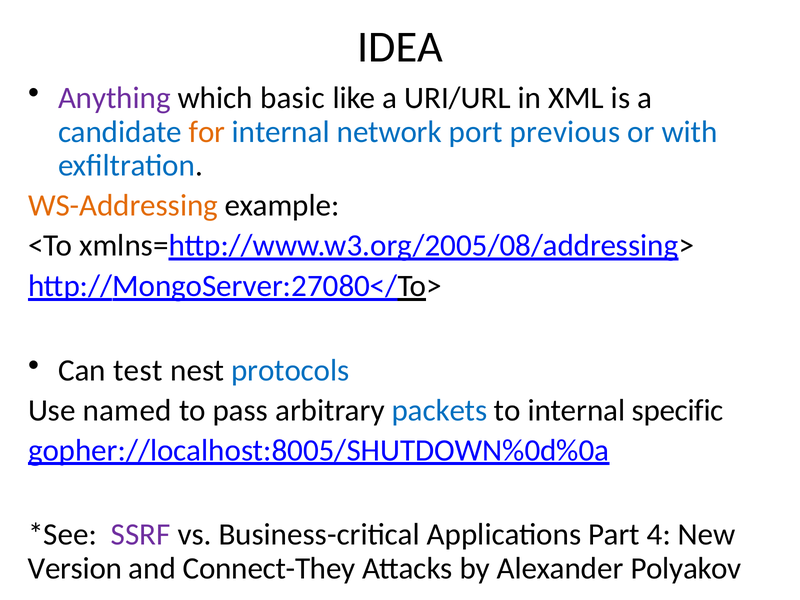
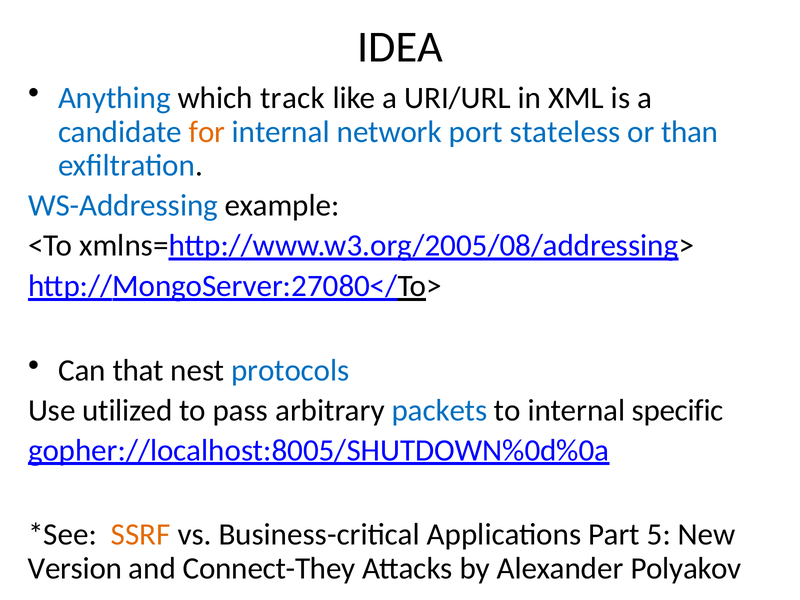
Anything colour: purple -> blue (114, 98)
basic: basic -> track (292, 98)
previous: previous -> stateless (565, 132)
with: with -> than (690, 132)
WS-Addressing colour: orange -> blue (123, 205)
test: test -> that (138, 370)
named: named -> utilized (127, 410)
SSRF colour: purple -> orange (141, 535)
4: 4 -> 5 (659, 535)
